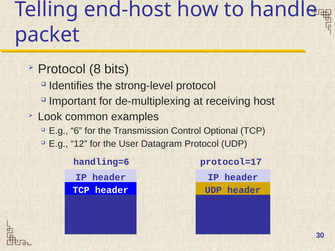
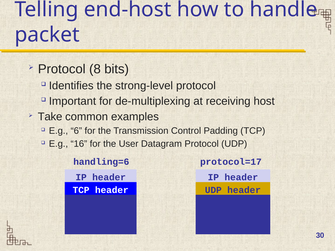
Look: Look -> Take (50, 117)
Optional: Optional -> Padding (221, 131)
12: 12 -> 16 (79, 144)
